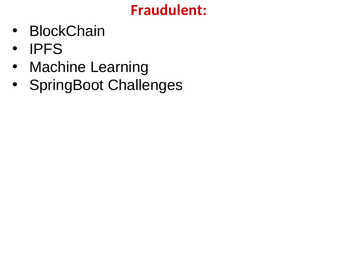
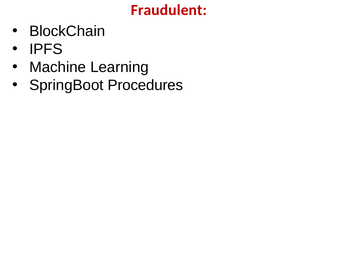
Challenges: Challenges -> Procedures (145, 85)
